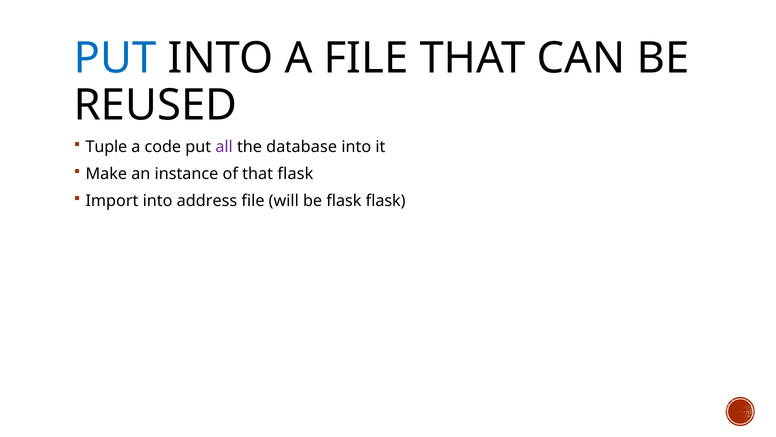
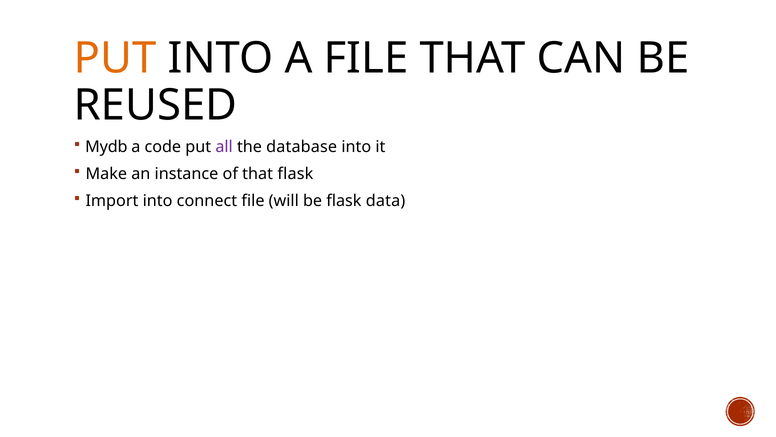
PUT colour: blue -> orange (115, 58)
Tuple: Tuple -> Mydb (106, 147)
address: address -> connect (207, 201)
flask flask: flask -> data (386, 201)
